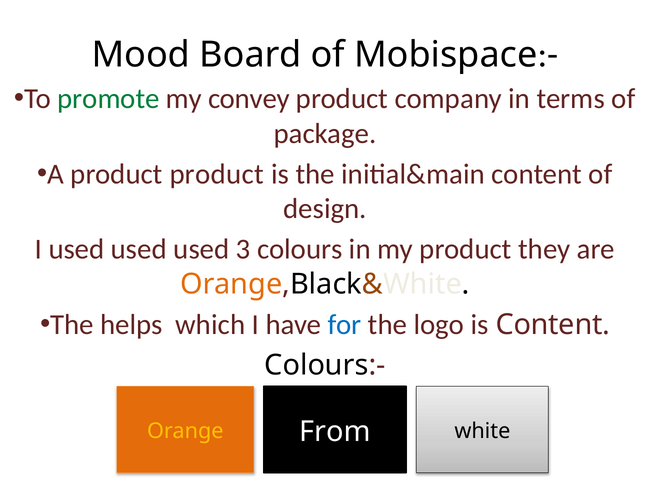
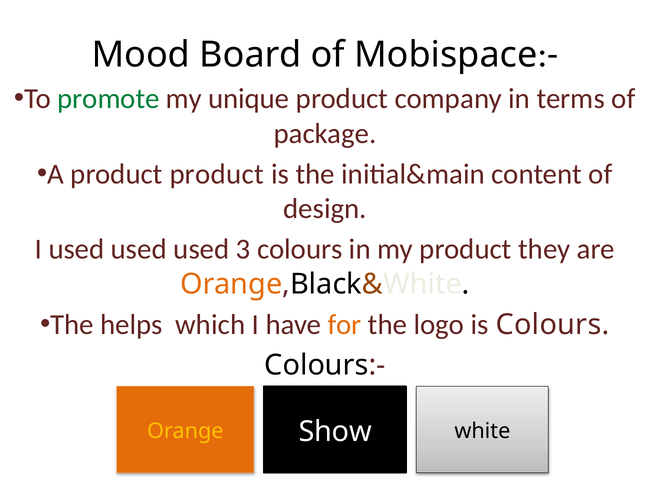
convey: convey -> unique (249, 99)
for colour: blue -> orange (345, 324)
is Content: Content -> Colours (553, 324)
From: From -> Show (335, 431)
